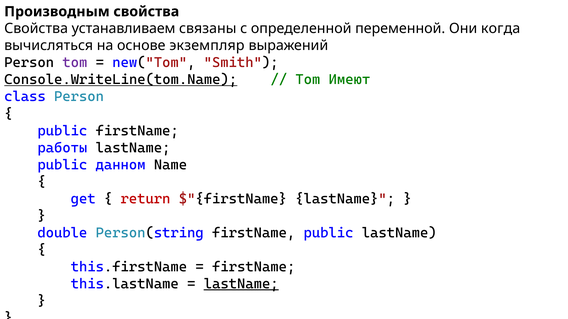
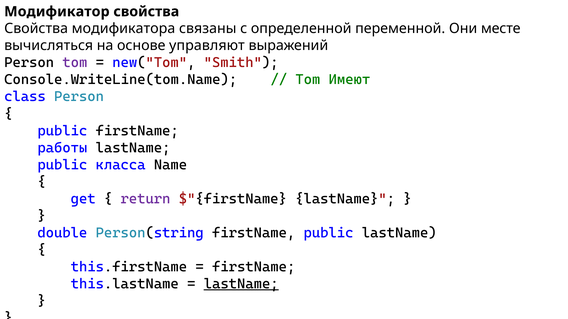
Производным: Производным -> Модификатор (57, 12)
устанавливаем: устанавливаем -> модификатора (124, 29)
когда: когда -> месте (501, 29)
экземпляр: экземпляр -> управляют (207, 46)
Console.WriteLine(tom.Name underline: present -> none (121, 80)
данном: данном -> класса (121, 165)
return colour: red -> purple (146, 199)
